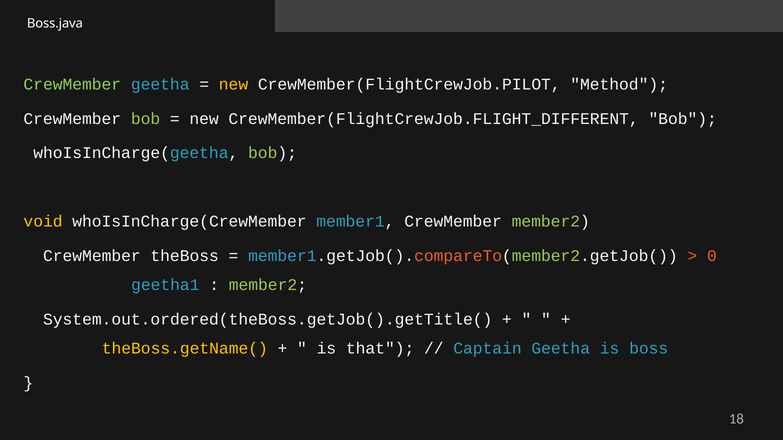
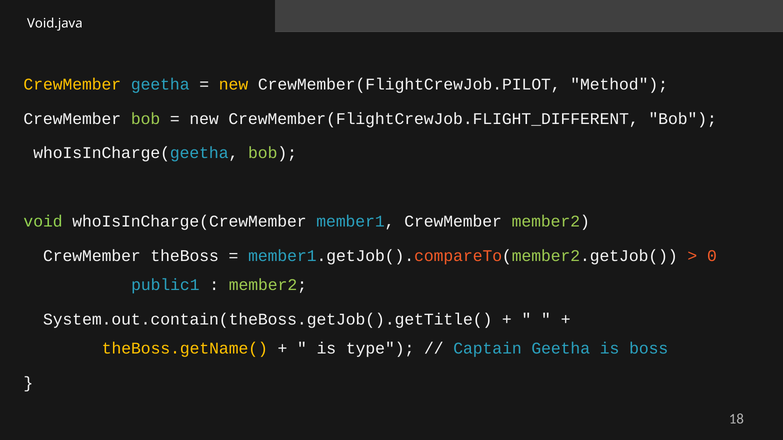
Boss.java: Boss.java -> Void.java (55, 24)
CrewMember colour: light green -> yellow (72, 85)
void colour: yellow -> light green (43, 222)
geetha1: geetha1 -> public1 (165, 285)
System.out.ordered(theBoss.getJob().getTitle(: System.out.ordered(theBoss.getJob().getTitle( -> System.out.contain(theBoss.getJob().getTitle( (268, 320)
that: that -> type (380, 349)
